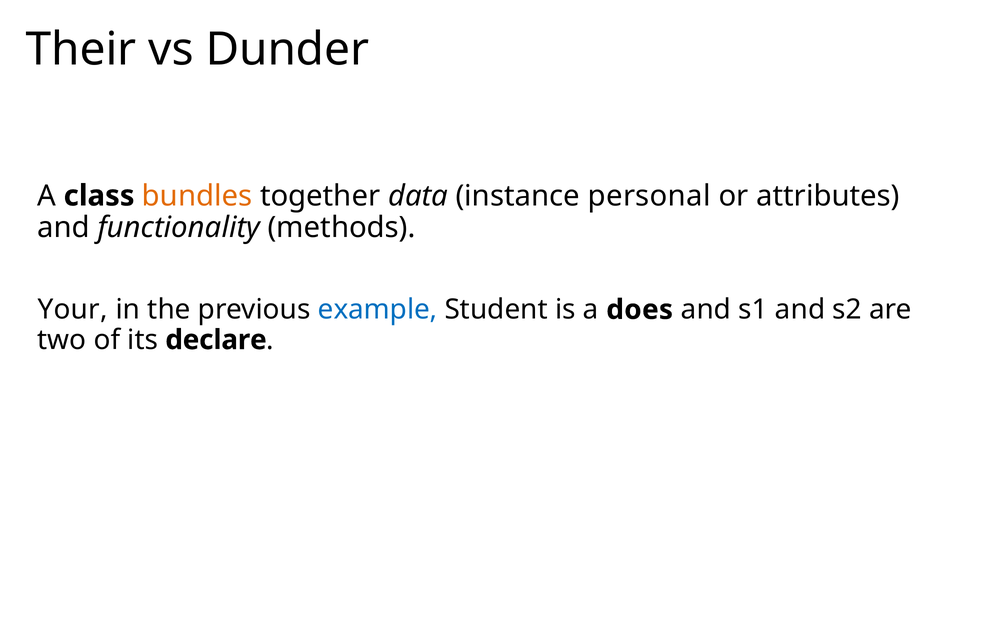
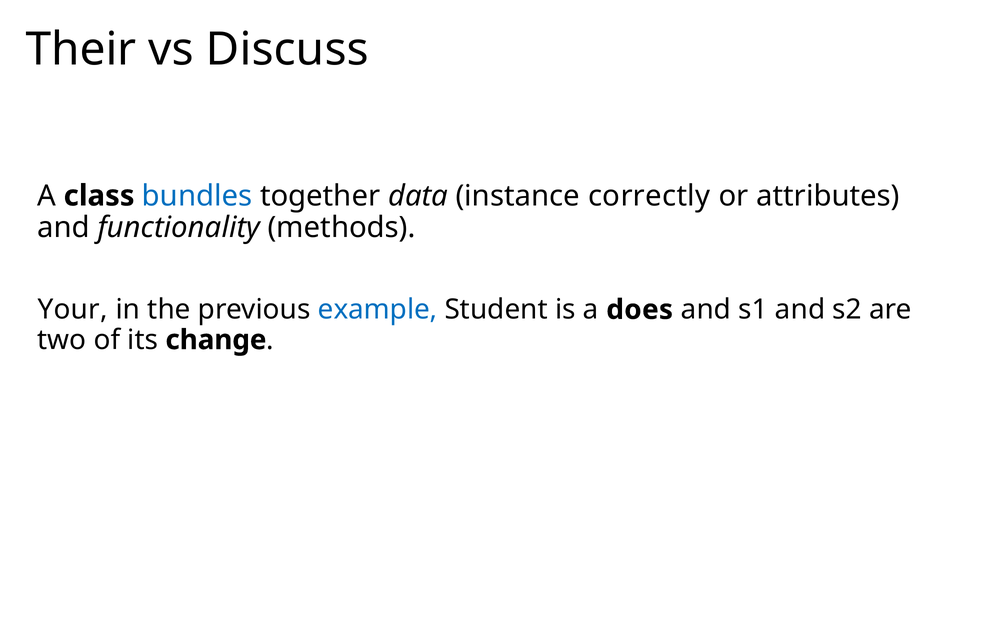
Dunder: Dunder -> Discuss (287, 49)
bundles colour: orange -> blue (197, 196)
personal: personal -> correctly (649, 196)
declare: declare -> change (216, 340)
